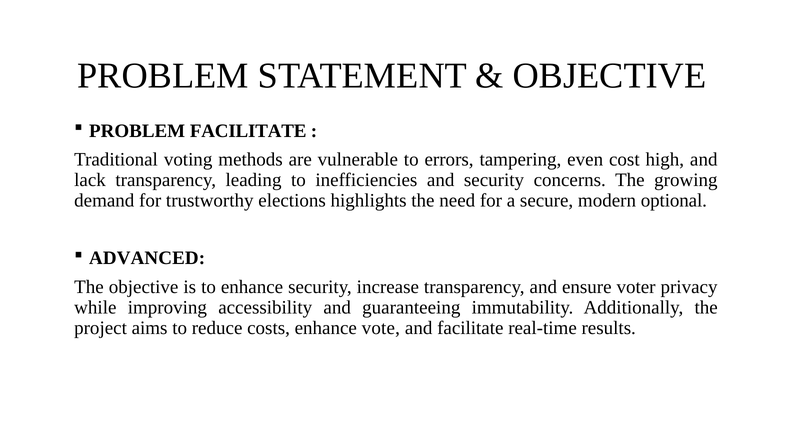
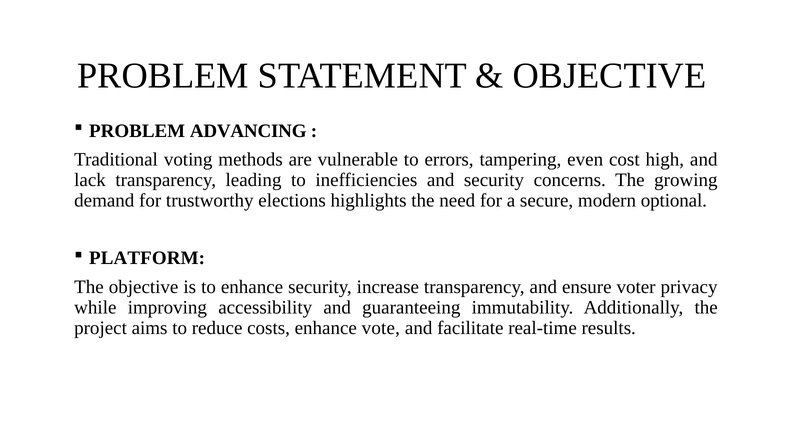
PROBLEM FACILITATE: FACILITATE -> ADVANCING (248, 131)
ADVANCED: ADVANCED -> PLATFORM (147, 258)
